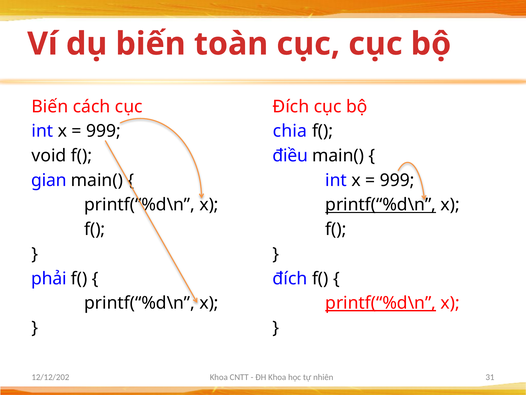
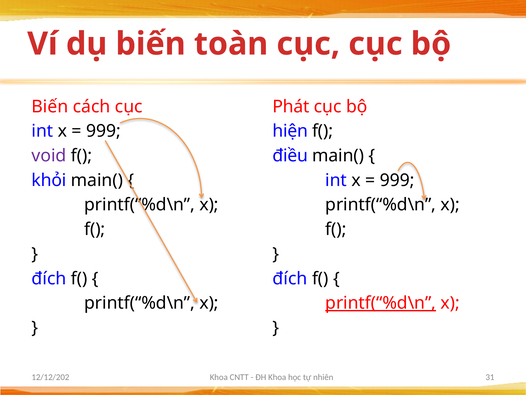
Đích: Đích -> Phát (291, 106)
chia: chia -> hiện (290, 131)
void colour: black -> purple (49, 156)
gian: gian -> khỏi (49, 180)
printf(“%d\n underline: present -> none (381, 205)
phải: phải -> đích (49, 278)
